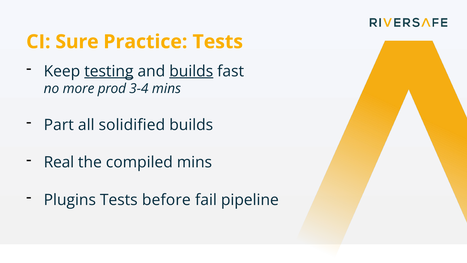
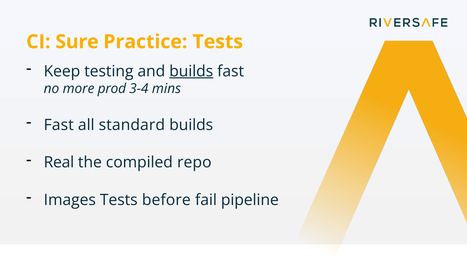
testing underline: present -> none (109, 71)
Part: Part -> Fast (59, 125)
solidified: solidified -> standard (132, 125)
compiled mins: mins -> repo (194, 162)
Plugins: Plugins -> Images (70, 200)
